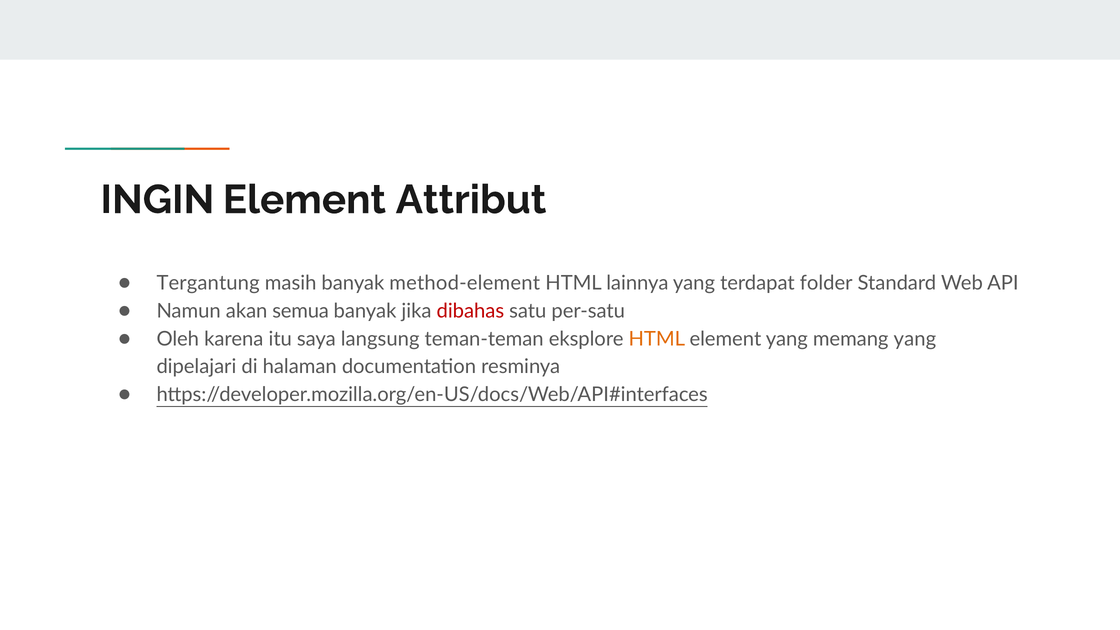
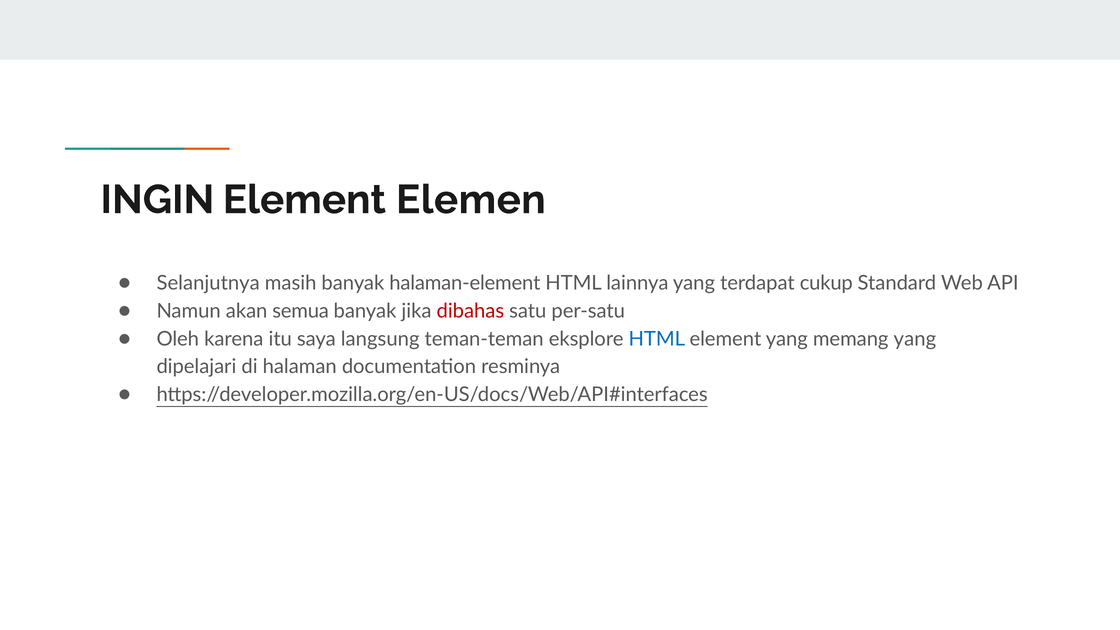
Attribut: Attribut -> Elemen (471, 200)
Tergantung: Tergantung -> Selanjutnya (208, 283)
method-element: method-element -> halaman-element (465, 283)
folder: folder -> cukup (826, 283)
HTML colour: orange -> blue (657, 339)
